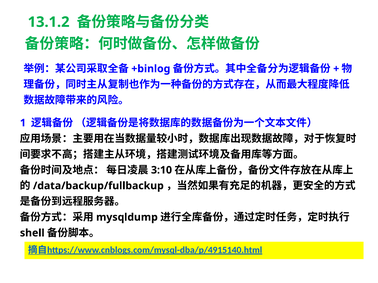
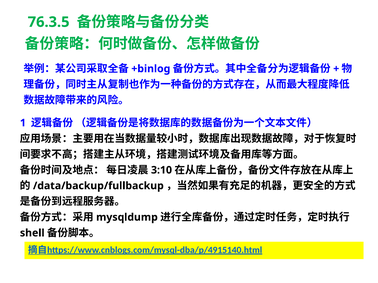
13.1.2: 13.1.2 -> 76.3.5 (49, 22)
